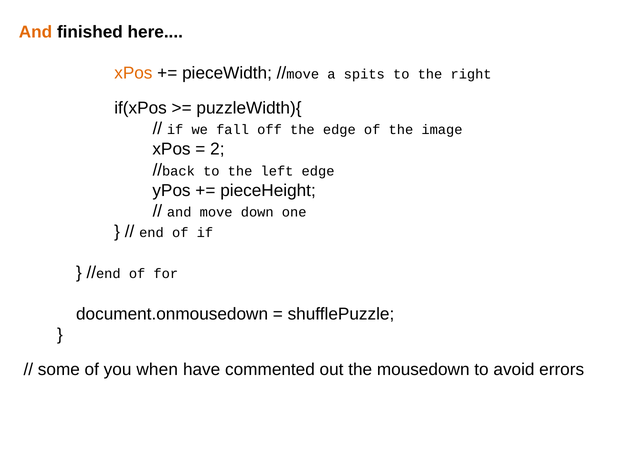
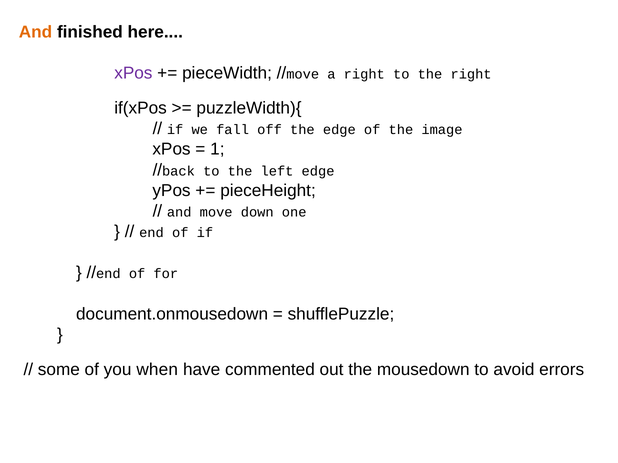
xPos colour: orange -> purple (133, 73)
a spits: spits -> right (364, 74)
2: 2 -> 1 (217, 149)
